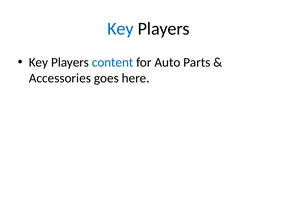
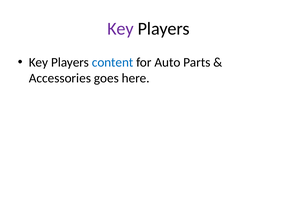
Key colour: blue -> purple (120, 29)
